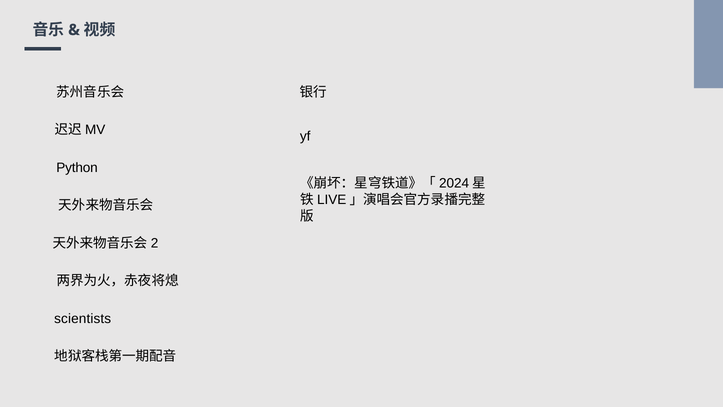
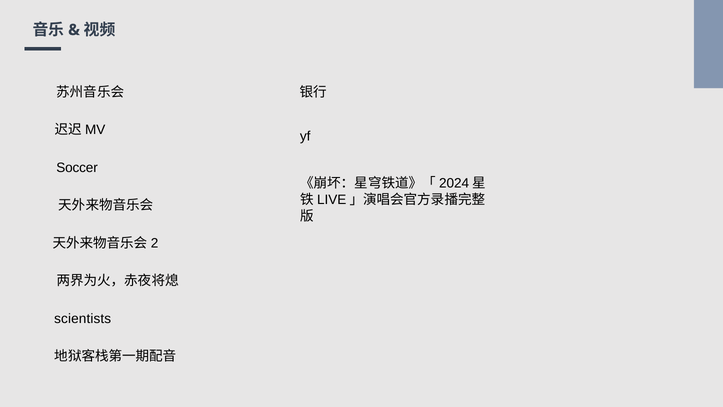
Python: Python -> Soccer (77, 167)
